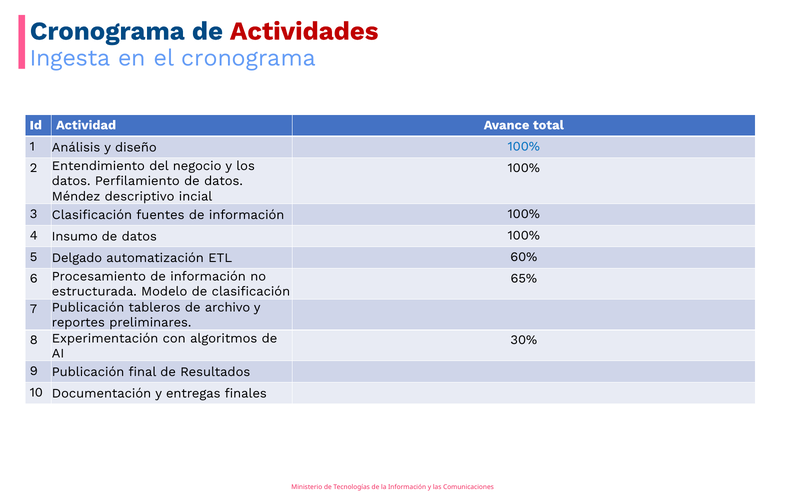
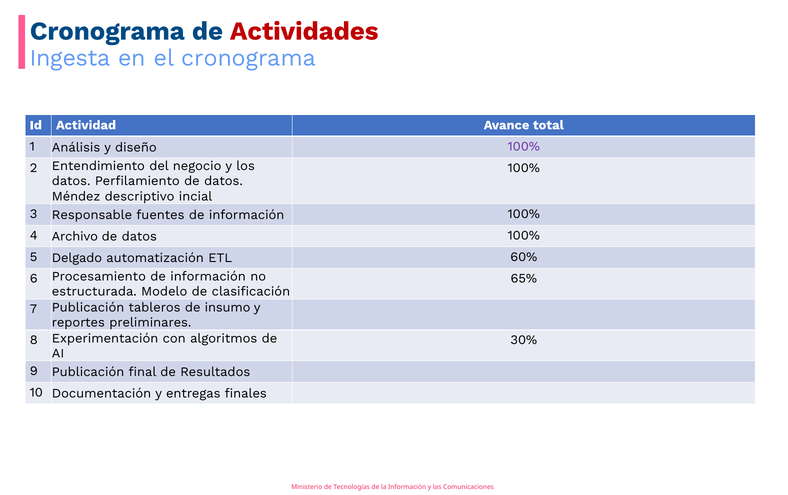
100% colour: blue -> purple (524, 146)
3 Clasificación: Clasificación -> Responsable (92, 215)
Insumo: Insumo -> Archivo (75, 236)
archivo: archivo -> insumo (228, 307)
